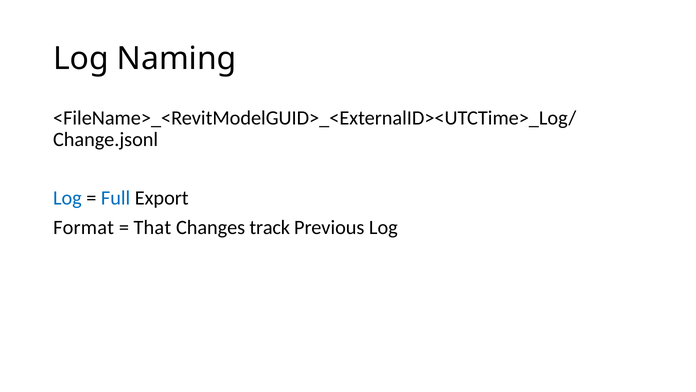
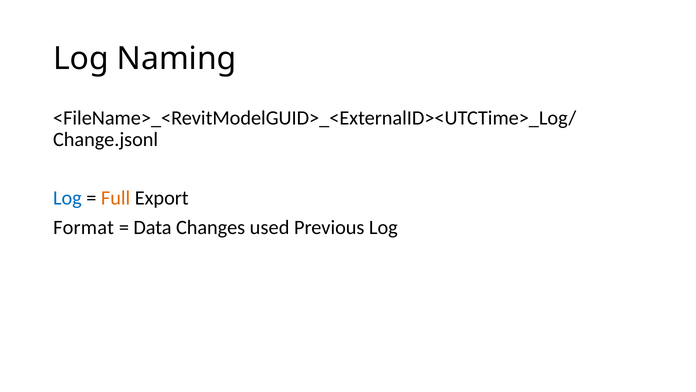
Full colour: blue -> orange (116, 198)
That: That -> Data (153, 227)
track: track -> used (270, 227)
